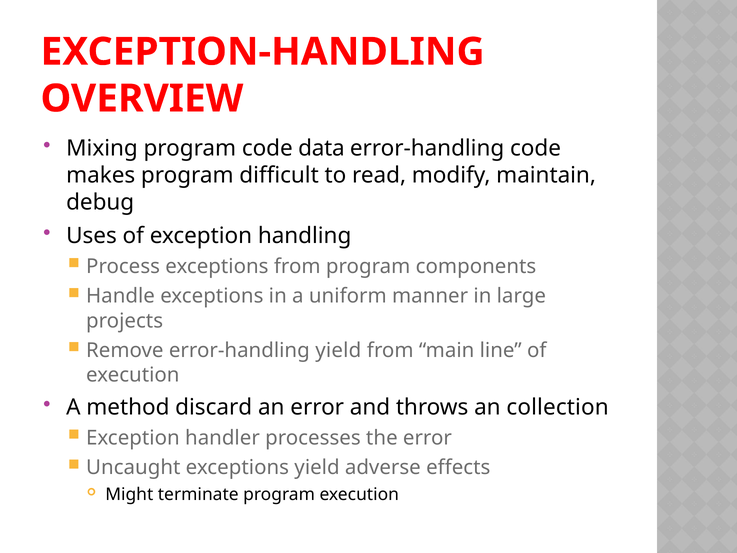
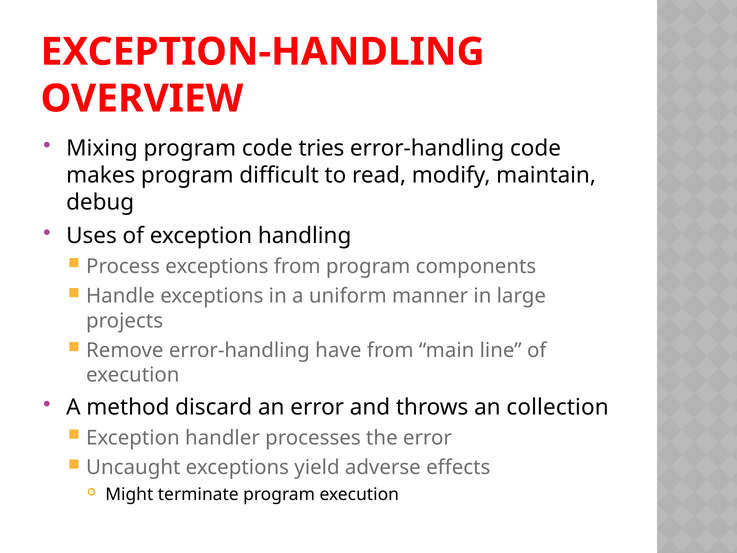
data: data -> tries (321, 148)
error-handling yield: yield -> have (338, 350)
